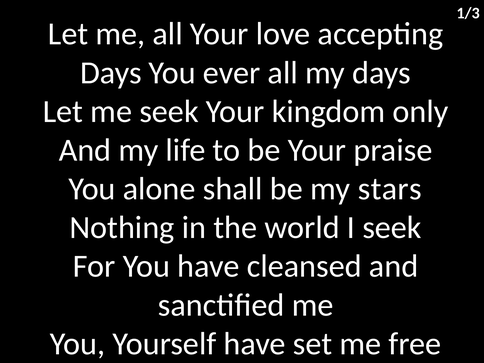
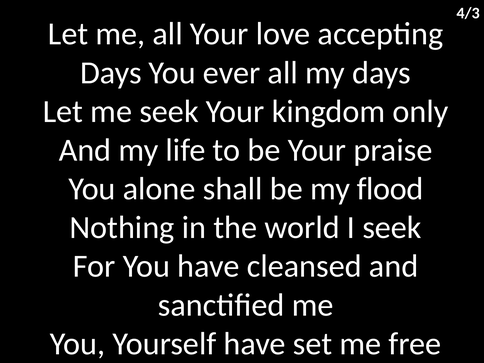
1/3: 1/3 -> 4/3 (468, 13)
stars: stars -> flood (390, 189)
